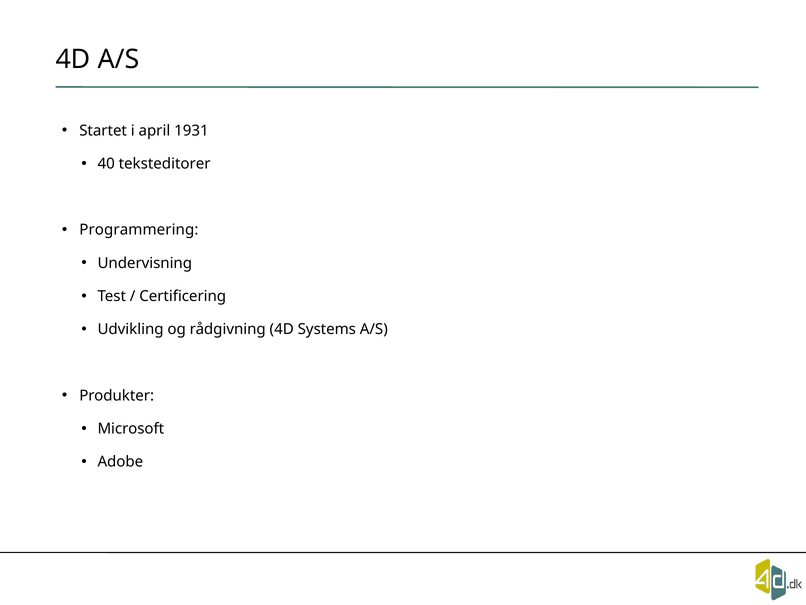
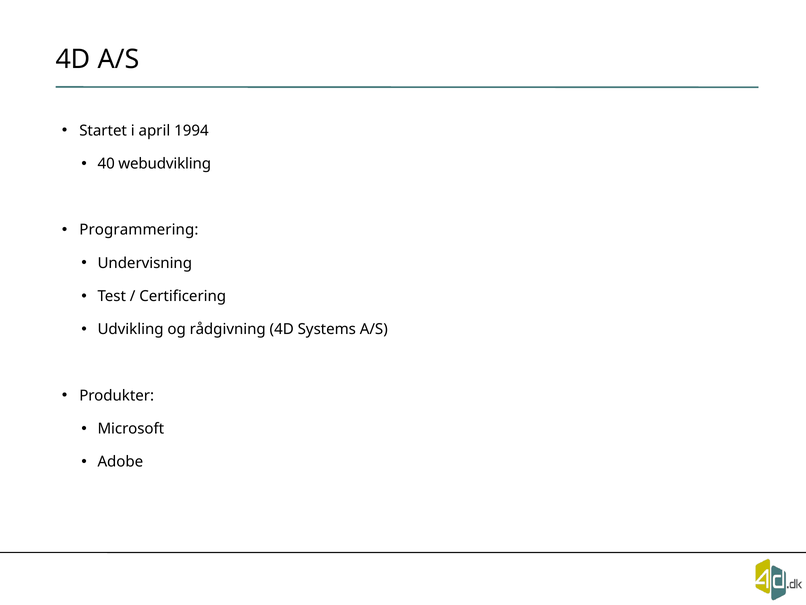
1931: 1931 -> 1994 (191, 131)
teksteditorer: teksteditorer -> webudvikling (165, 164)
